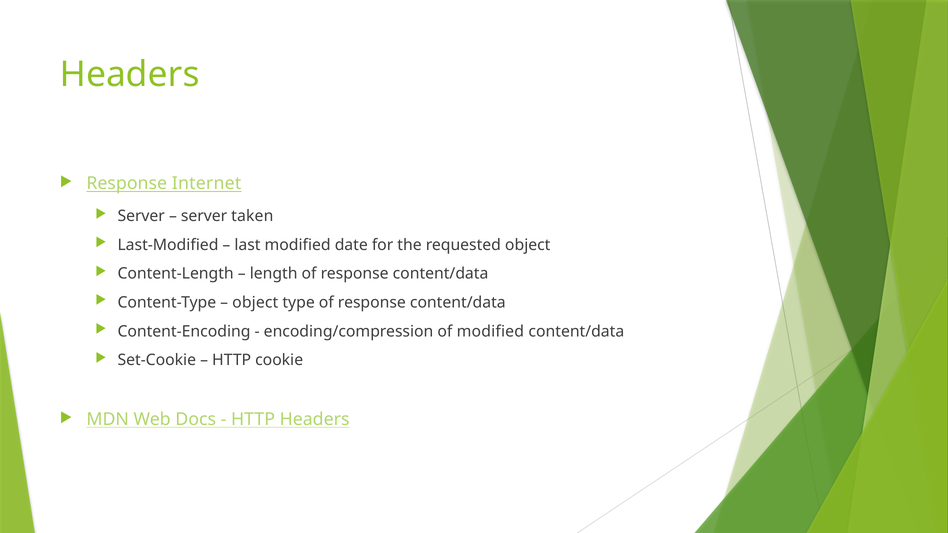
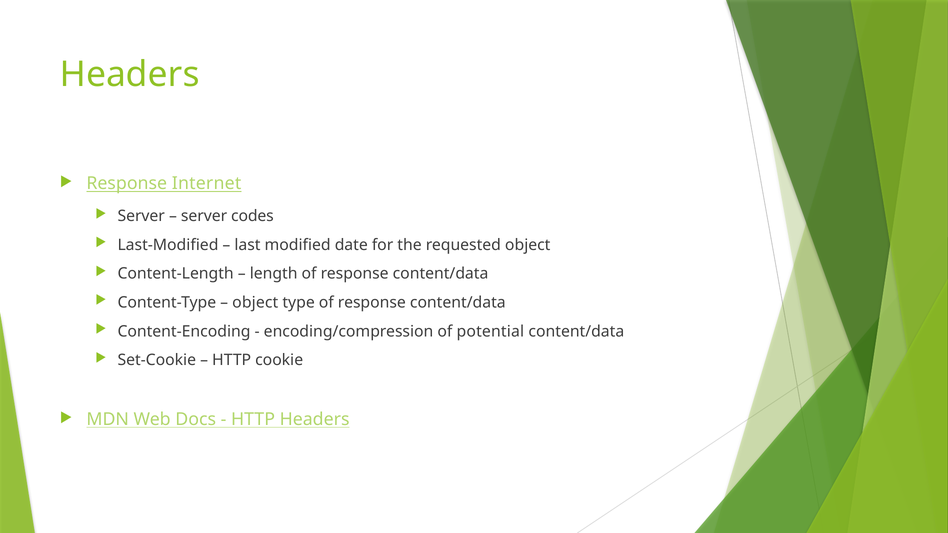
taken: taken -> codes (252, 216)
of modified: modified -> potential (490, 332)
